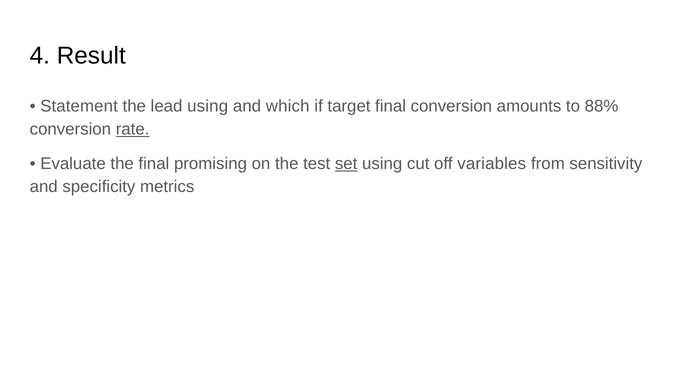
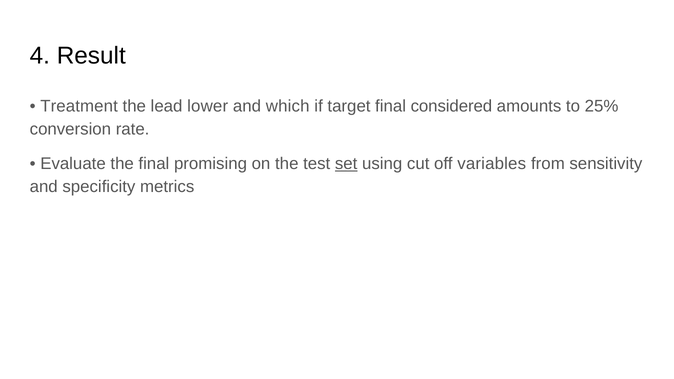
Statement: Statement -> Treatment (79, 106)
lead using: using -> lower (208, 106)
final conversion: conversion -> considered (451, 106)
88%: 88% -> 25% (602, 106)
rate underline: present -> none (133, 129)
